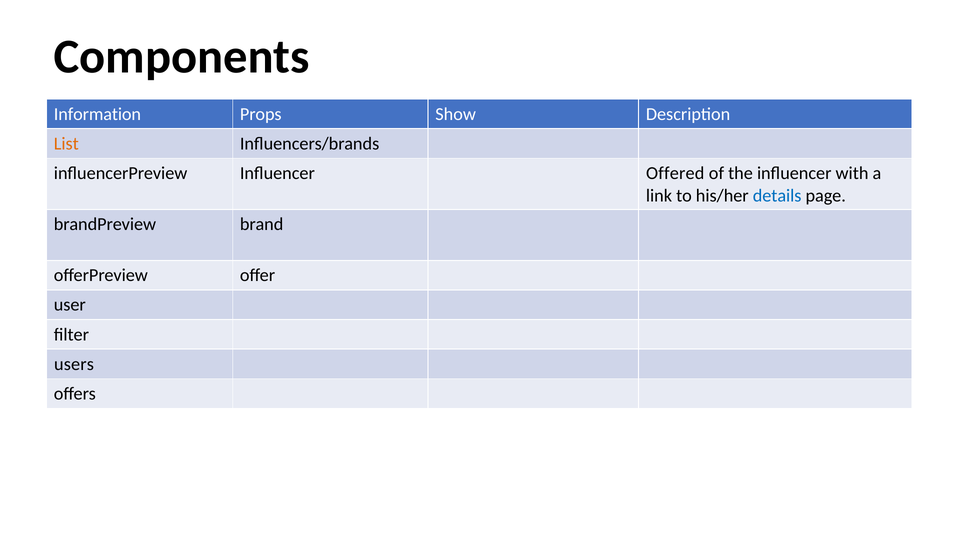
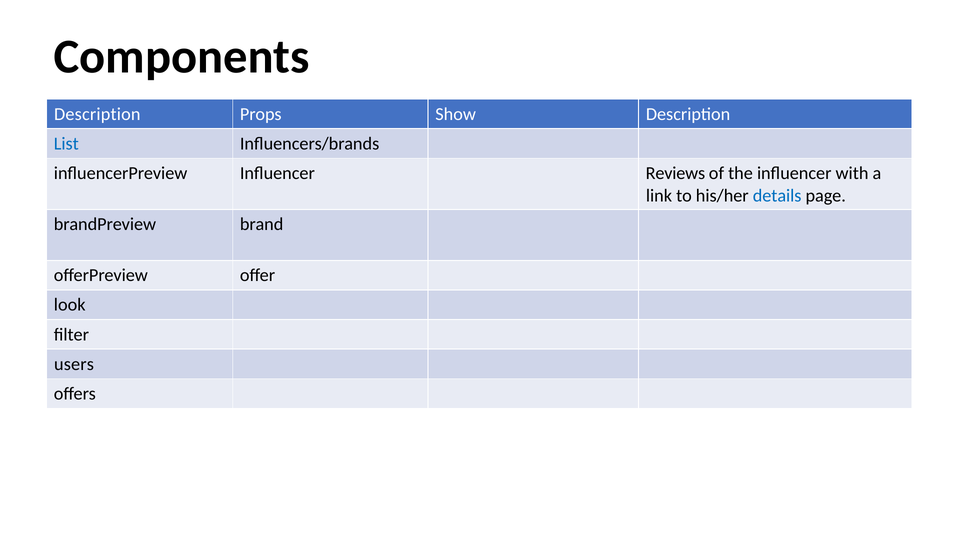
Information: Information -> Description (97, 114)
List colour: orange -> blue (66, 144)
Offered: Offered -> Reviews (675, 173)
user: user -> look (70, 305)
